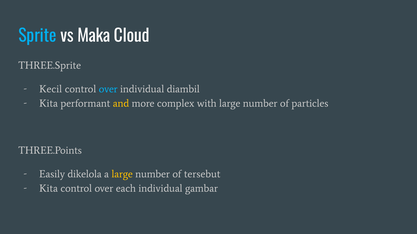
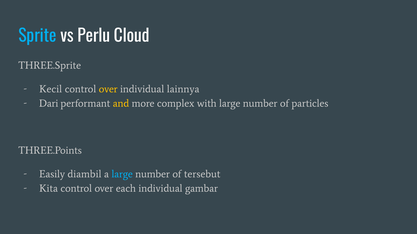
Maka: Maka -> Perlu (94, 36)
over colour: light blue -> yellow (108, 89)
diambil: diambil -> lainnya (183, 89)
Kita: Kita -> Dari (49, 104)
dikelola: dikelola -> diambil (85, 175)
large colour: yellow -> light blue (122, 175)
